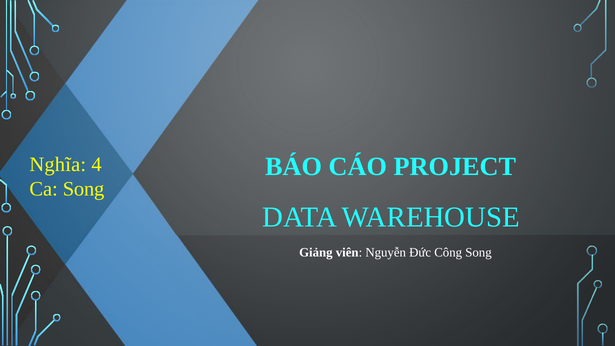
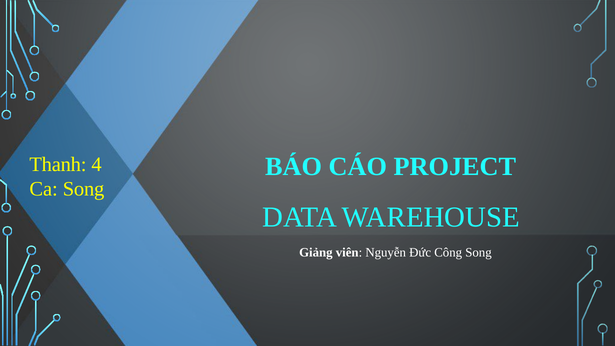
Nghĩa: Nghĩa -> Thanh (58, 164)
